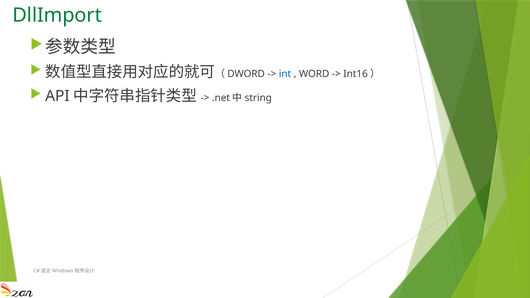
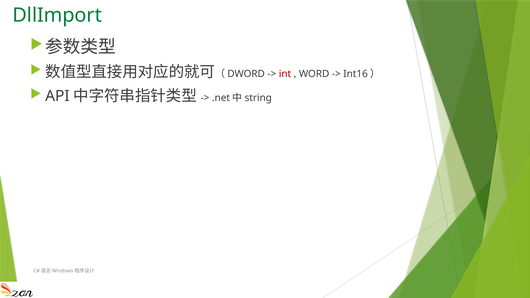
int colour: blue -> red (285, 74)
